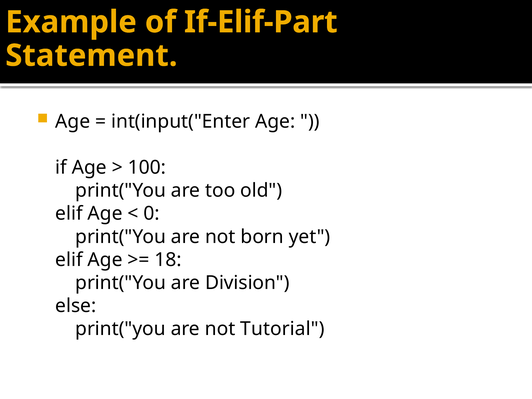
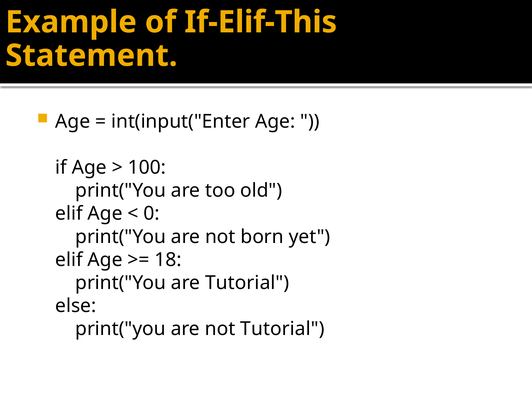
If-Elif-Part: If-Elif-Part -> If-Elif-This (261, 22)
are Division: Division -> Tutorial (247, 283)
